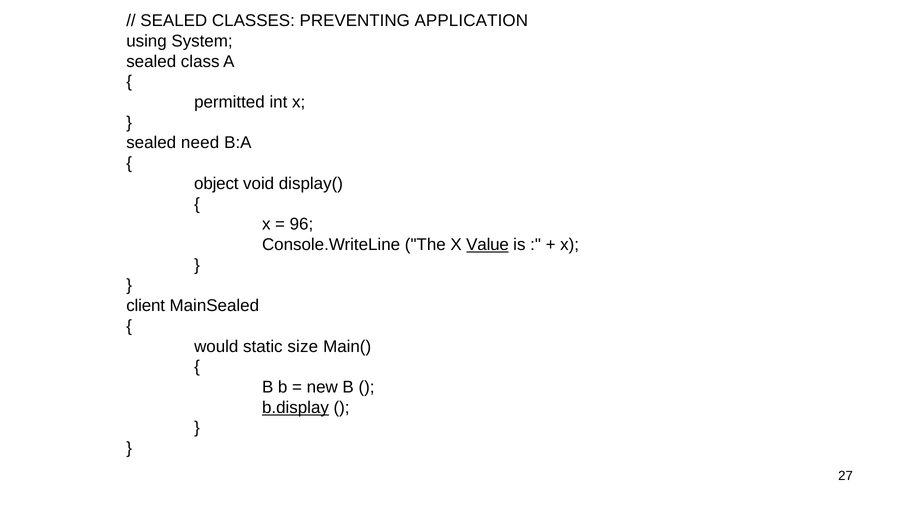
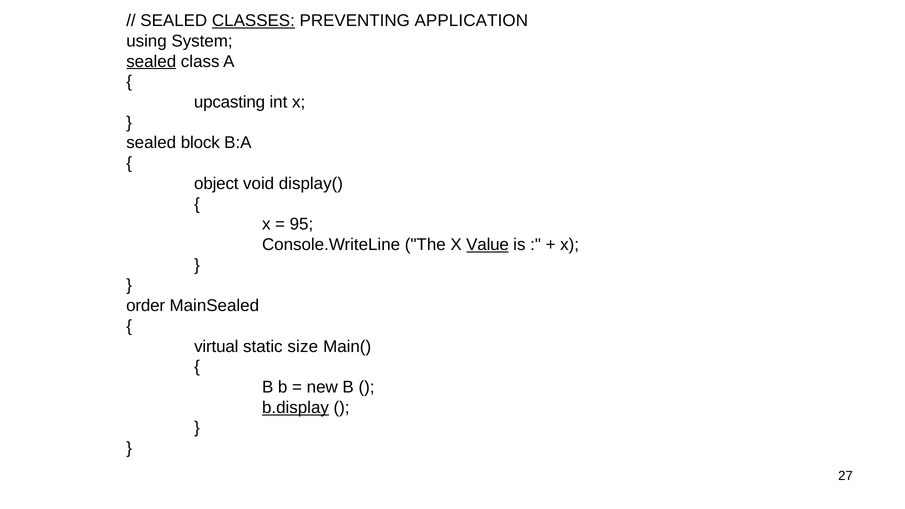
CLASSES underline: none -> present (253, 21)
sealed underline: none -> present (151, 61)
permitted: permitted -> upcasting (230, 102)
need: need -> block (200, 143)
96: 96 -> 95 (301, 224)
client: client -> order (146, 306)
would: would -> virtual (216, 346)
